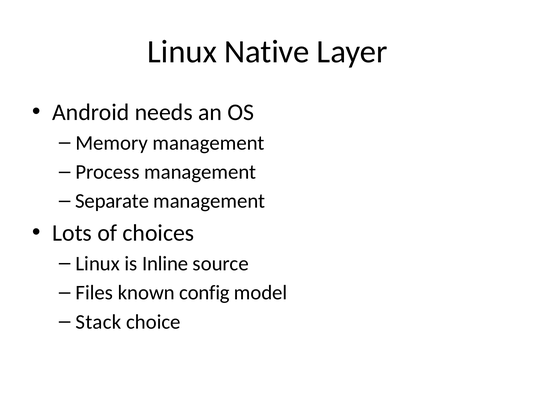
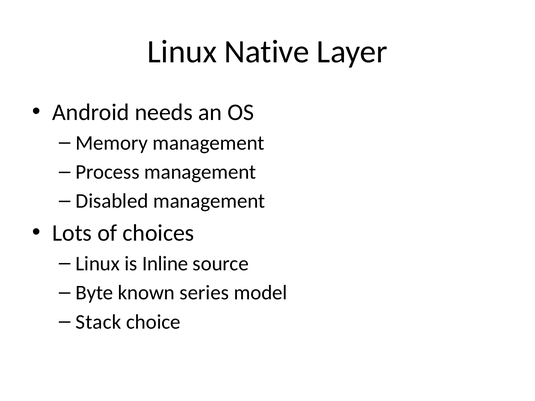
Separate: Separate -> Disabled (112, 201)
Files: Files -> Byte (94, 293)
config: config -> series (204, 293)
